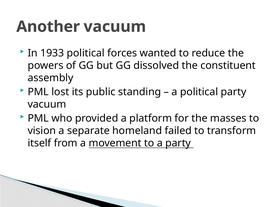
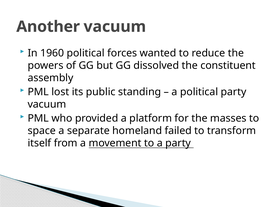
1933: 1933 -> 1960 (52, 53)
vision: vision -> space (42, 131)
